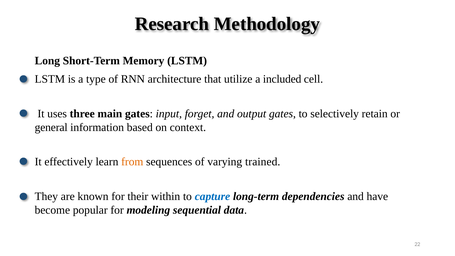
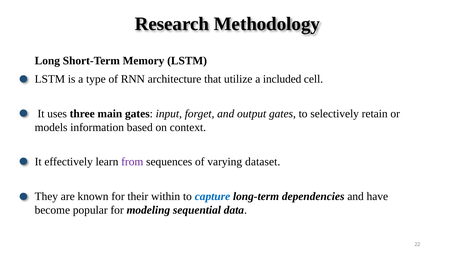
general: general -> models (51, 127)
from colour: orange -> purple (132, 162)
trained: trained -> dataset (263, 162)
